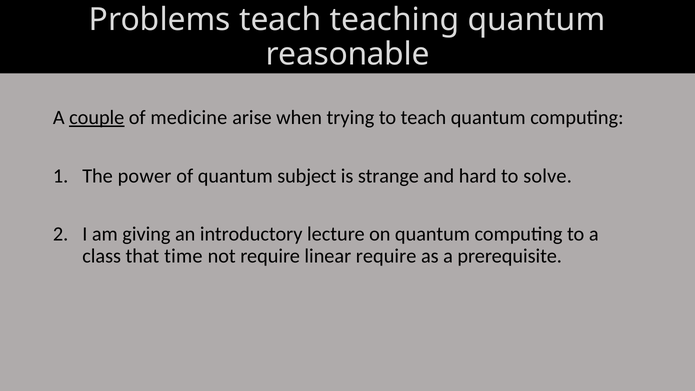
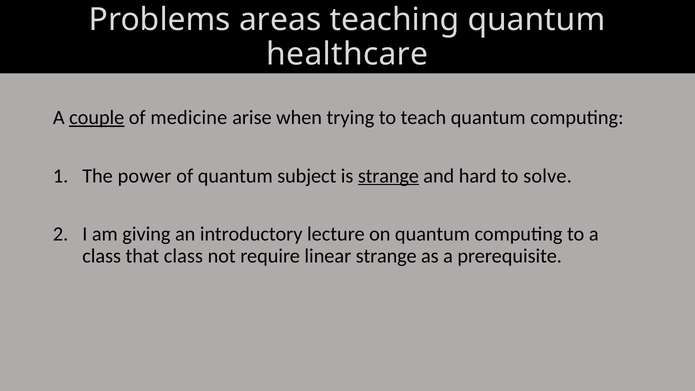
Problems teach: teach -> areas (280, 20)
reasonable: reasonable -> healthcare (347, 54)
strange underline: none -> present (388, 176)
that time: time -> class (183, 256)
linear require: require -> strange (386, 256)
